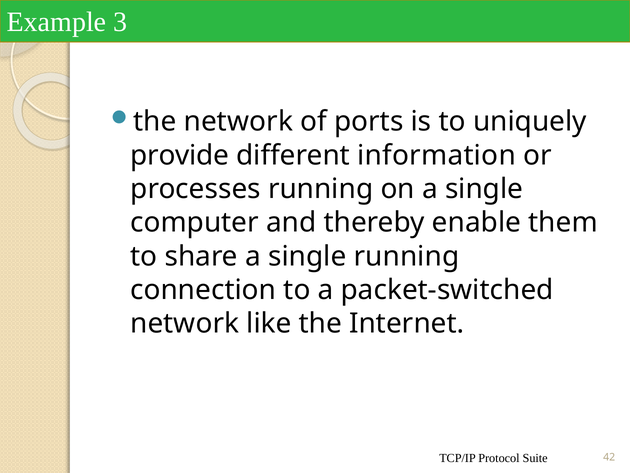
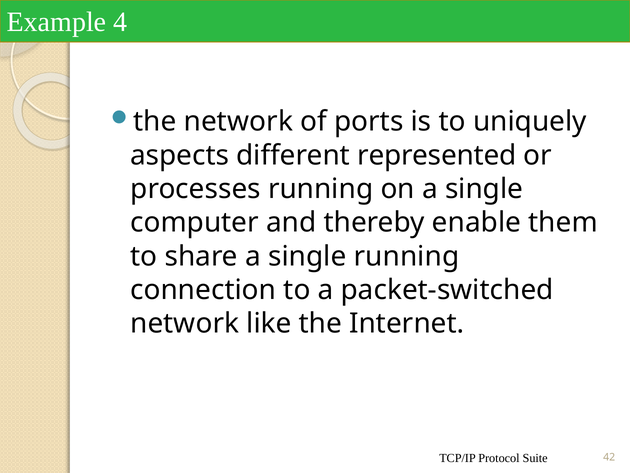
3: 3 -> 4 (120, 22)
provide: provide -> aspects (180, 155)
information: information -> represented (437, 155)
